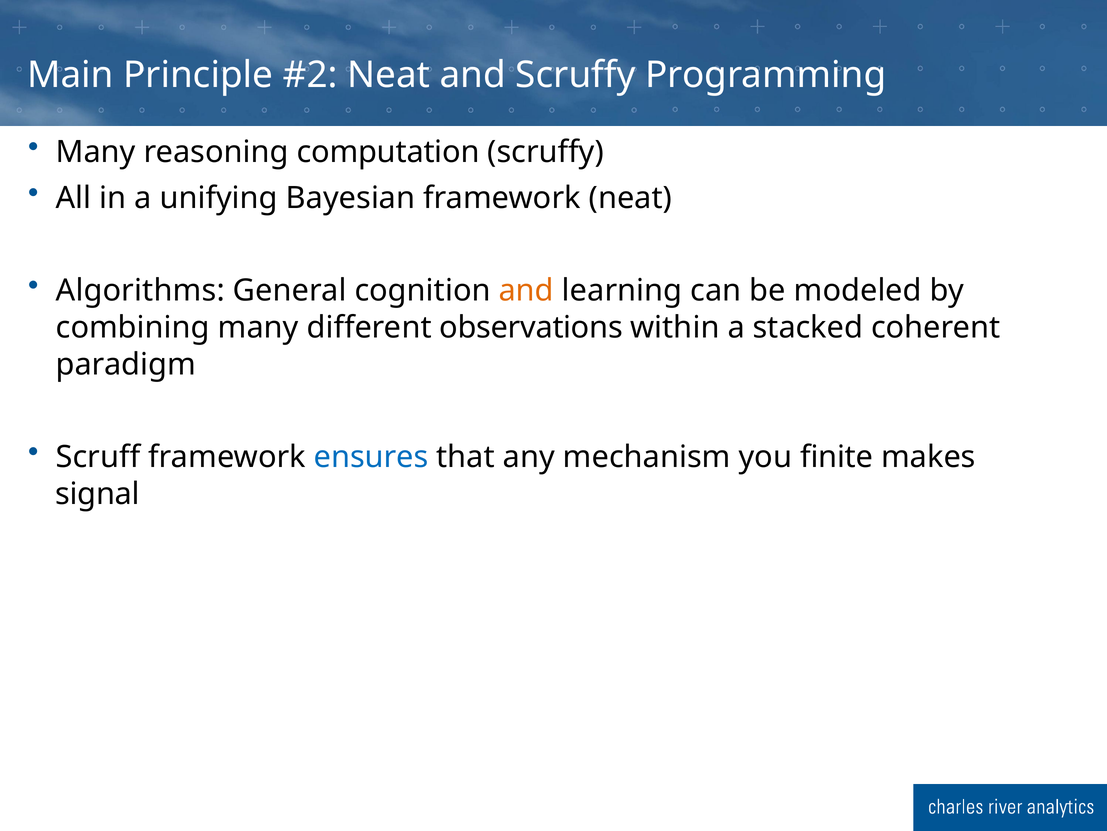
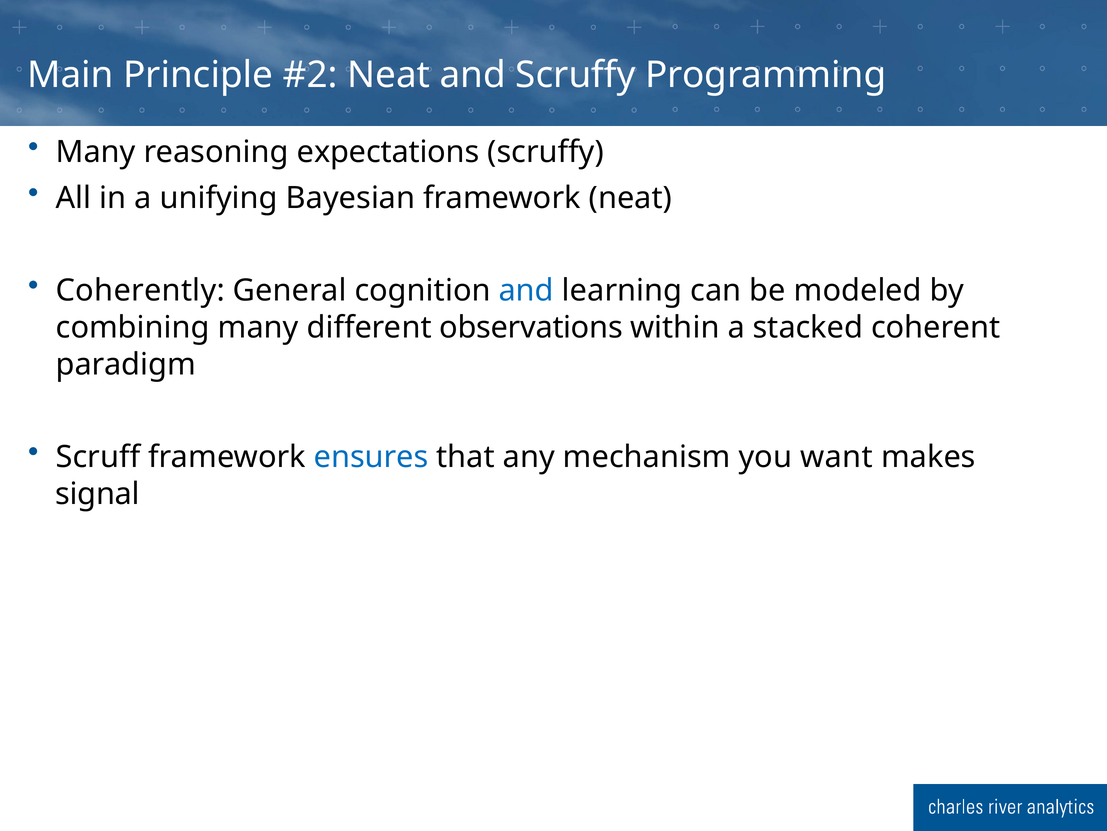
computation: computation -> expectations (388, 152)
Algorithms: Algorithms -> Coherently (140, 290)
and colour: orange -> blue (526, 290)
finite: finite -> want (836, 457)
